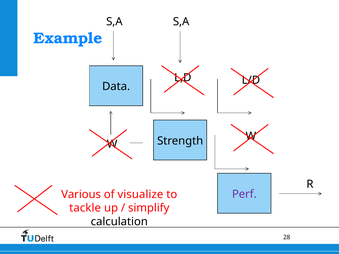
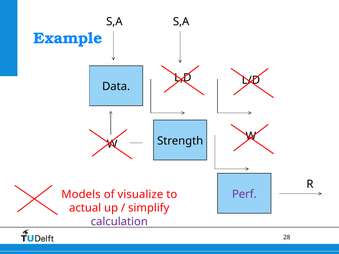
Various: Various -> Models (81, 195)
tackle: tackle -> actual (85, 208)
calculation colour: black -> purple (119, 222)
